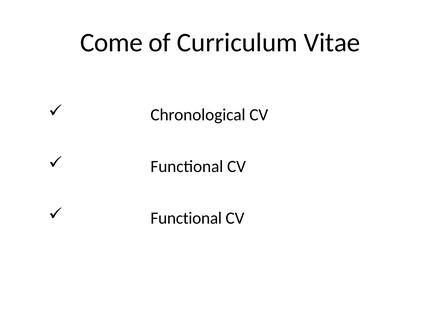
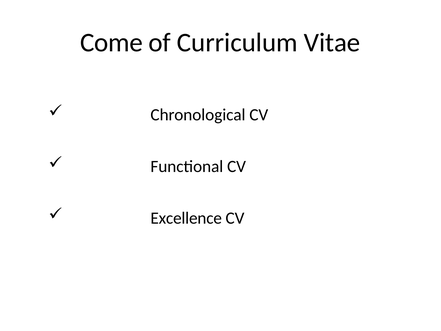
Functional: Functional -> Excellence (186, 218)
